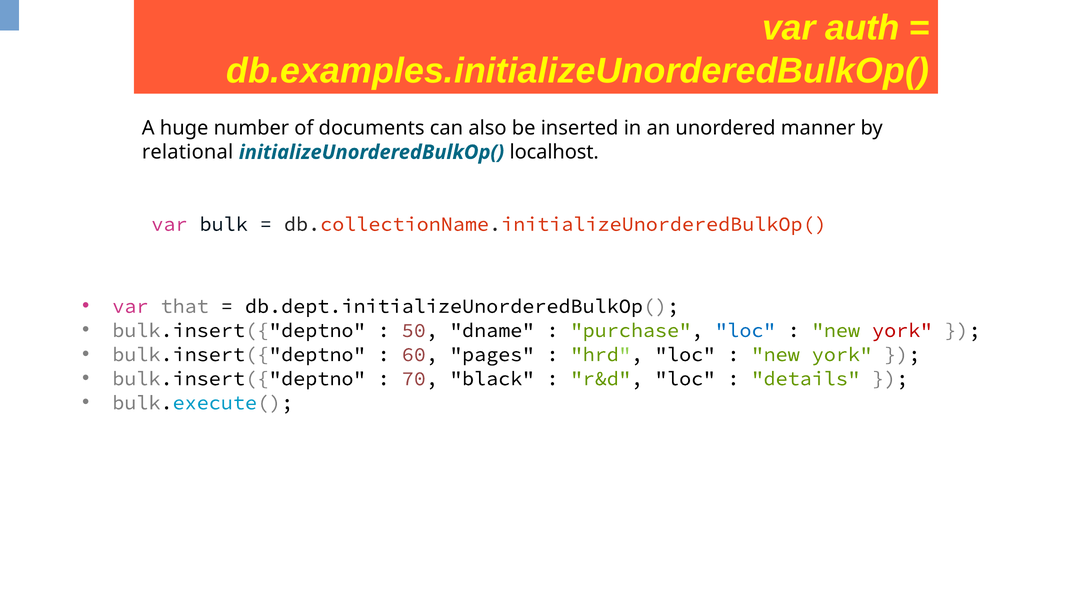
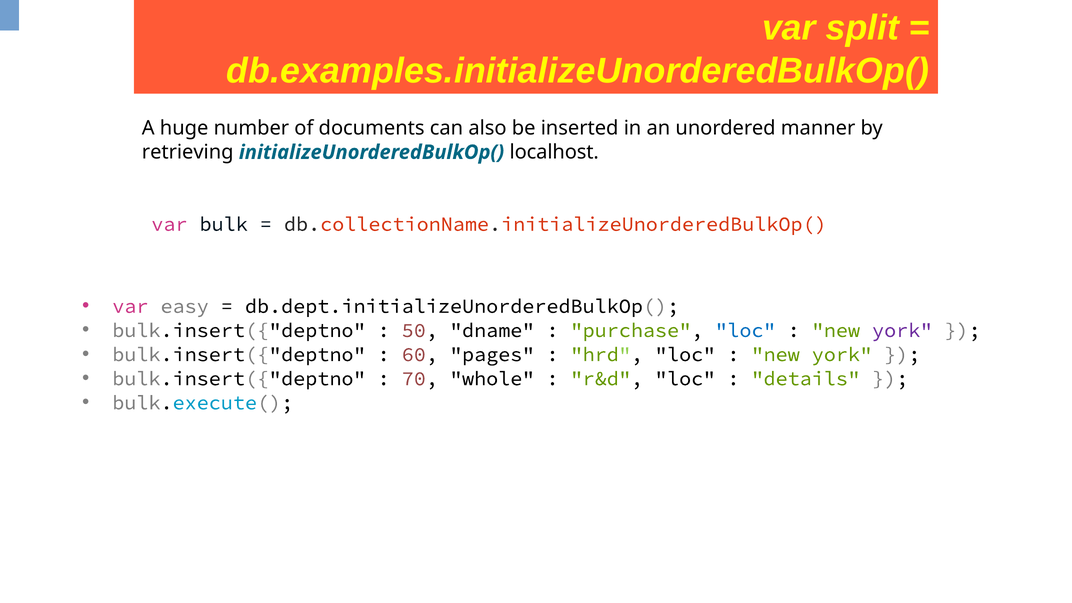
auth: auth -> split (862, 28)
relational: relational -> retrieving (188, 152)
that: that -> easy (185, 306)
york colour: red -> purple (902, 330)
black: black -> whole (492, 379)
